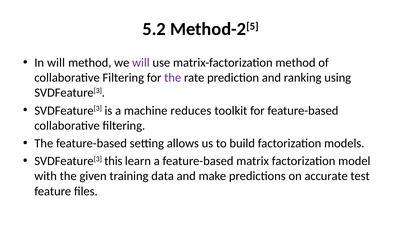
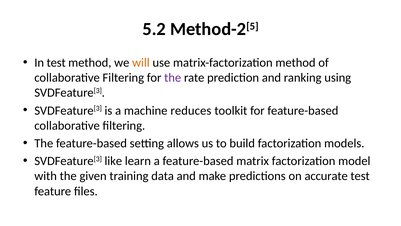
In will: will -> test (56, 63)
will colour: purple -> orange (141, 63)
this: this -> like (113, 161)
